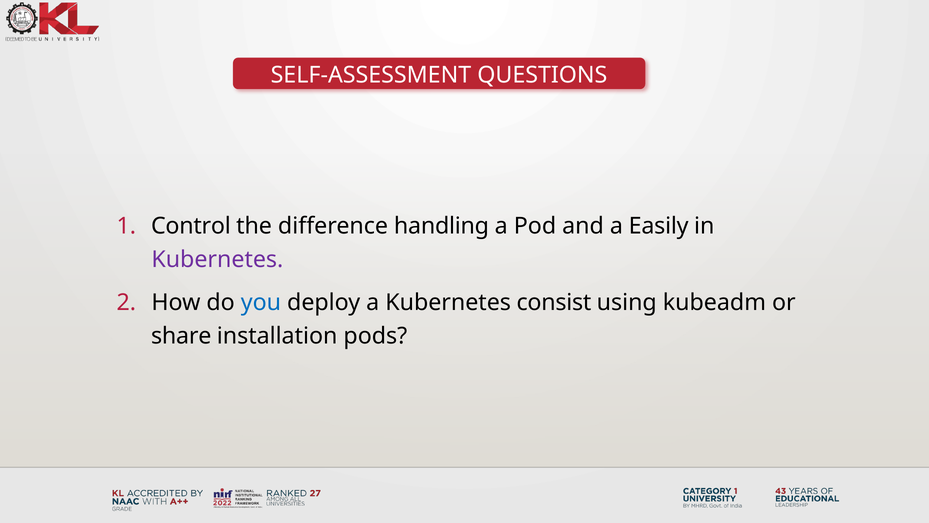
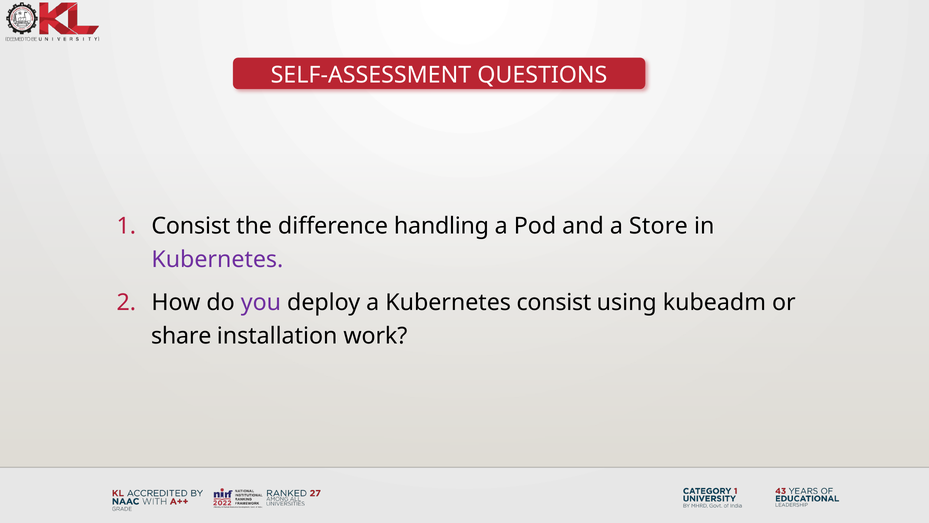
Control: Control -> Consist (191, 226)
Easily: Easily -> Store (658, 226)
you colour: blue -> purple (261, 302)
pods: pods -> work (375, 336)
